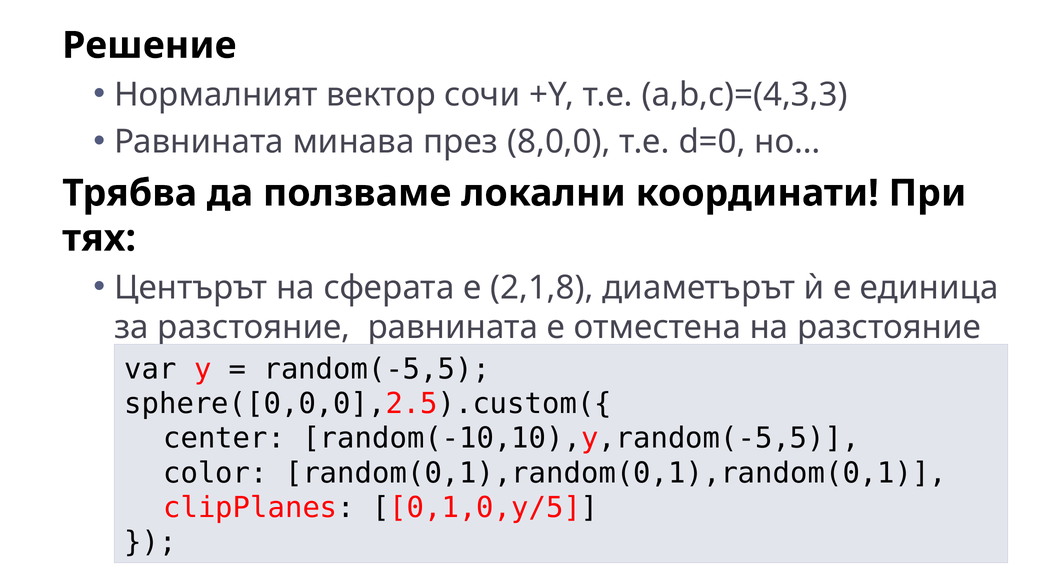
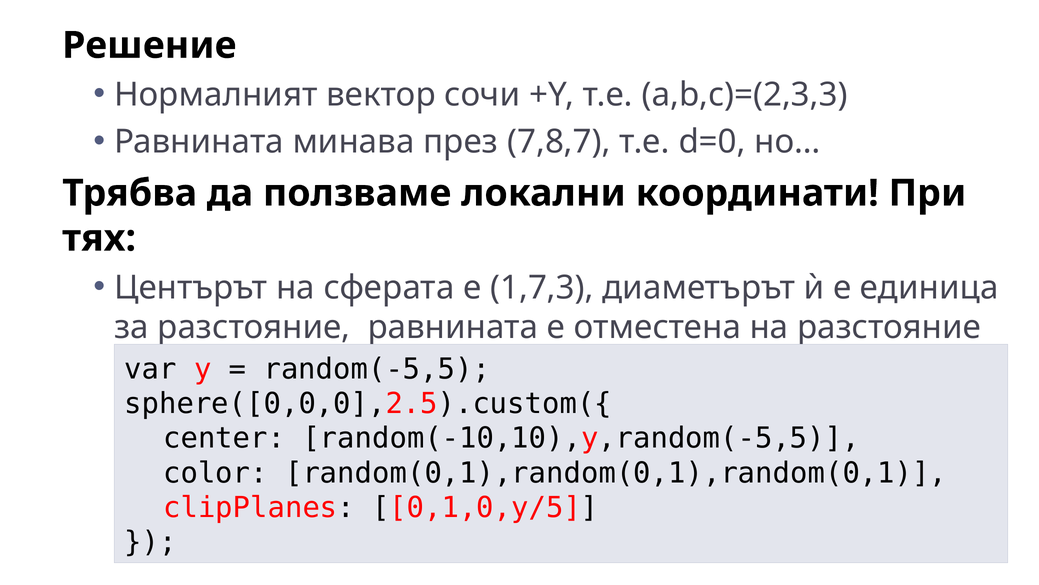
a,b,c)=(4,3,3: a,b,c)=(4,3,3 -> a,b,c)=(2,3,3 (745, 95)
8,0,0: 8,0,0 -> 7,8,7 (559, 142)
2,1,8: 2,1,8 -> 1,7,3 (542, 287)
